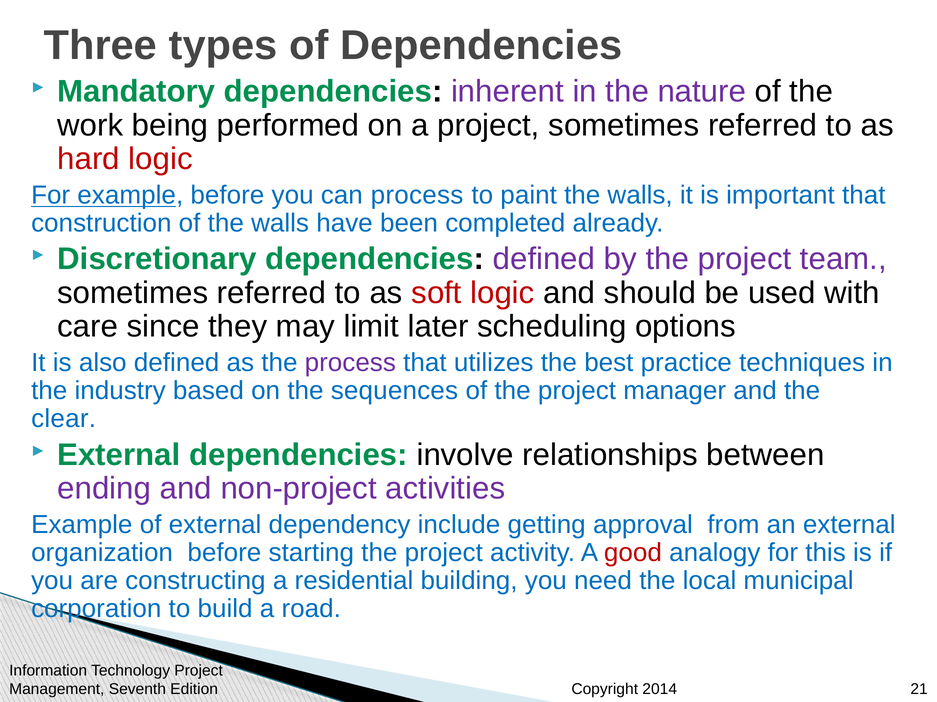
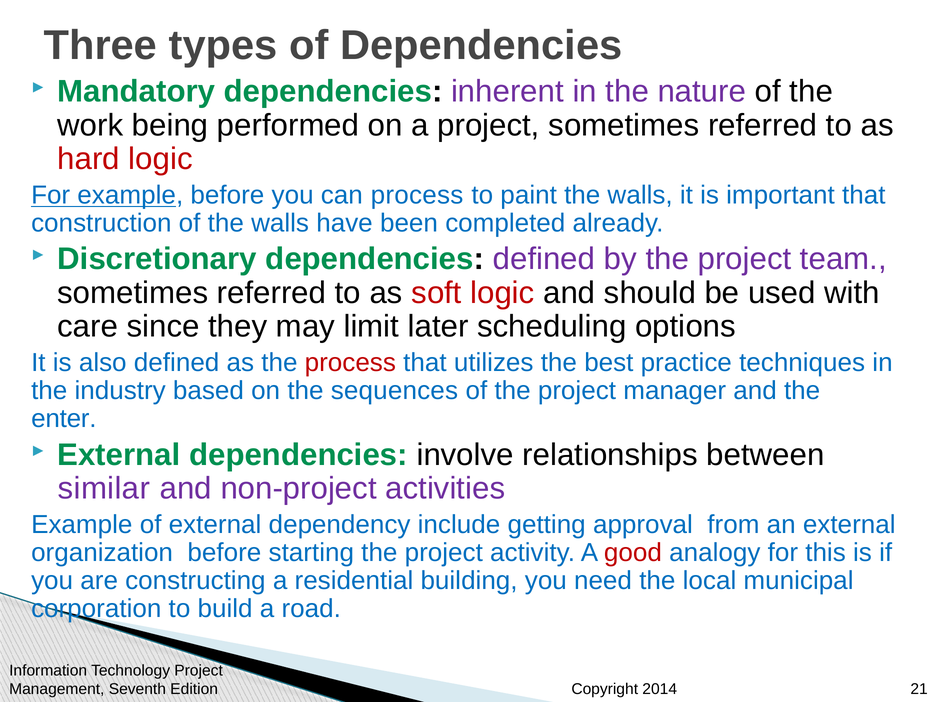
process colour: purple -> red (350, 363)
clear: clear -> enter (64, 419)
ending: ending -> similar (104, 489)
